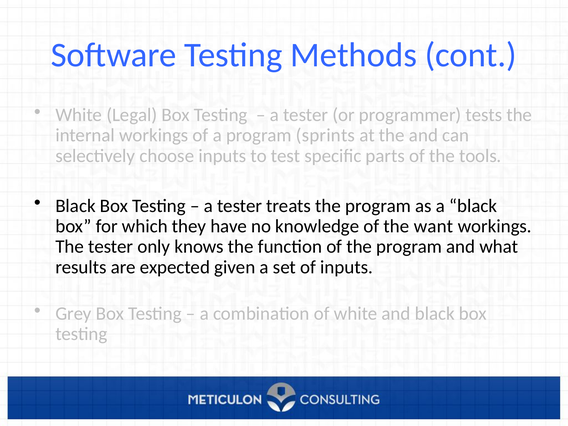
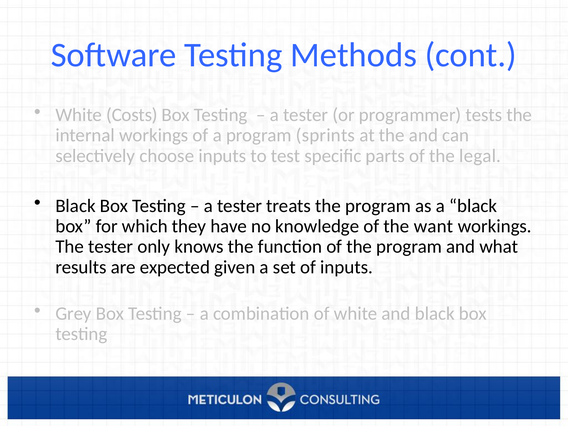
Legal: Legal -> Costs (132, 115)
tools: tools -> legal (480, 156)
